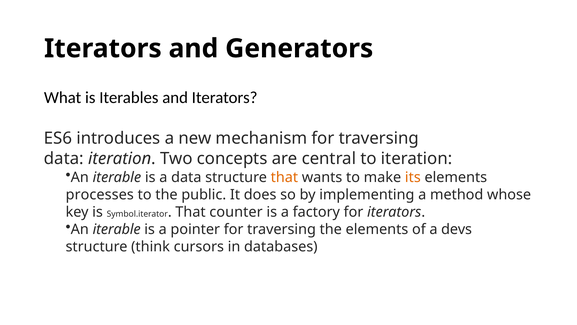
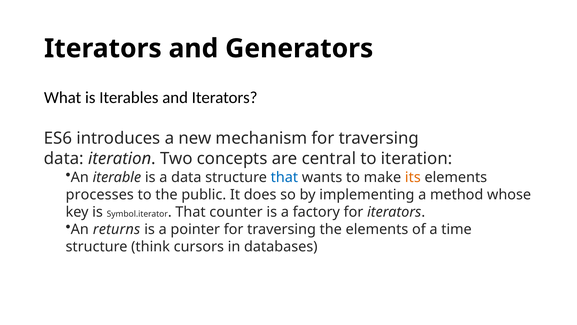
that colour: orange -> blue (284, 177)
iterable: iterable -> returns (117, 229)
devs: devs -> time (456, 229)
